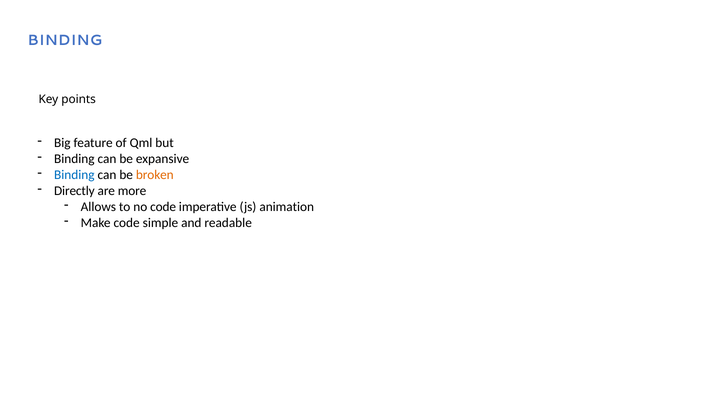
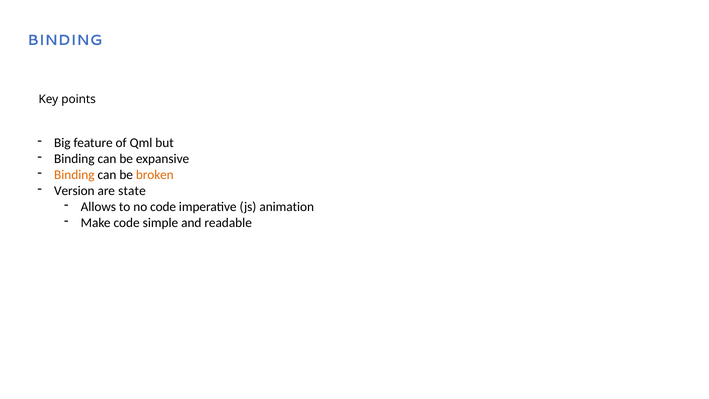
Binding colour: blue -> orange (74, 175)
Directly: Directly -> Version (74, 191)
more: more -> state (132, 191)
